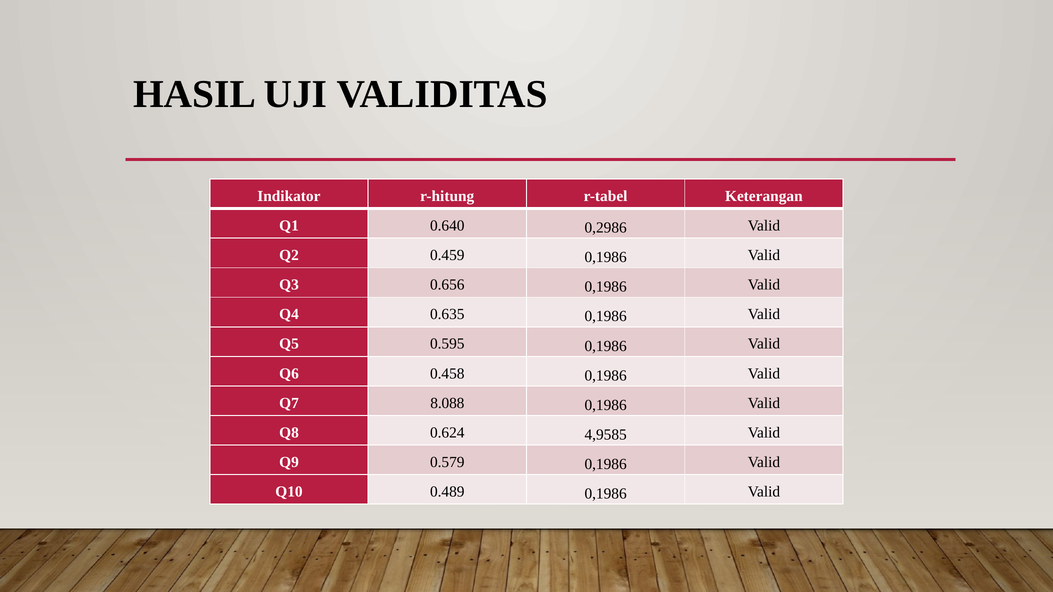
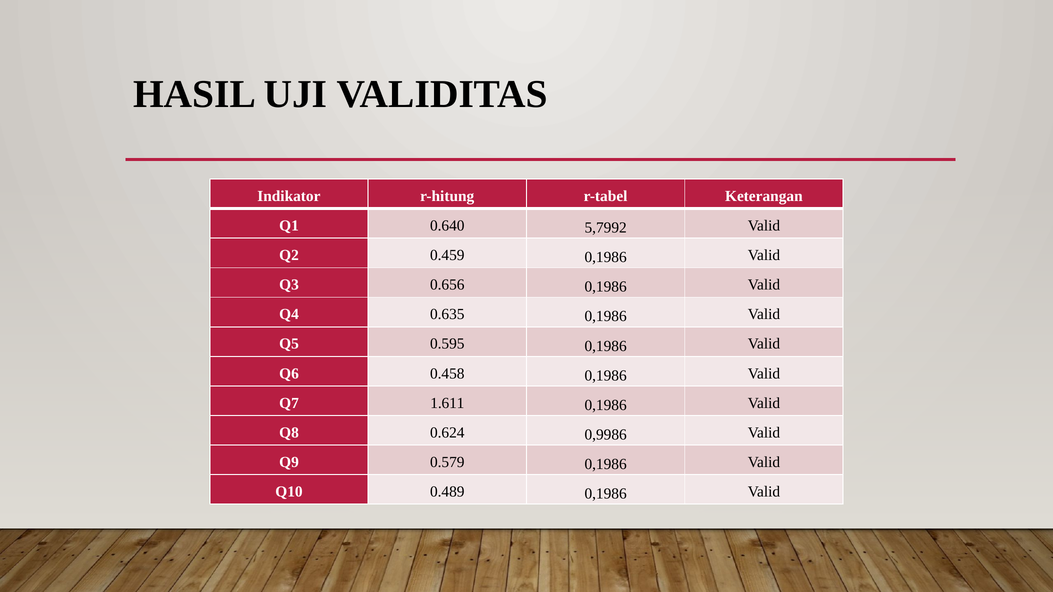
0,2986: 0,2986 -> 5,7992 (606, 228)
8.088: 8.088 -> 1.611 (447, 403)
4,9585: 4,9585 -> 0,9986 (606, 435)
